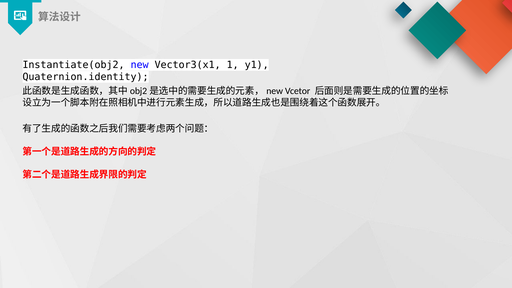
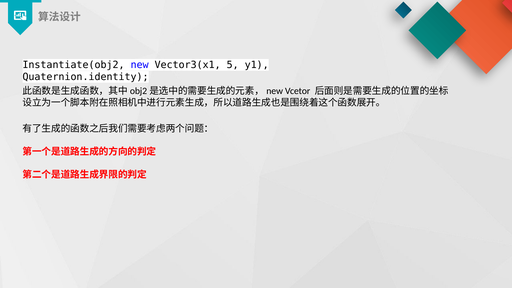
1: 1 -> 5 (233, 65)
